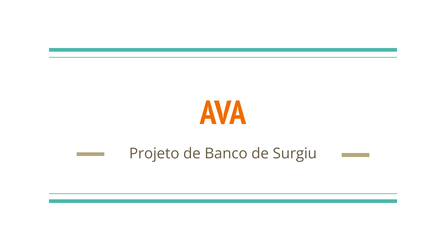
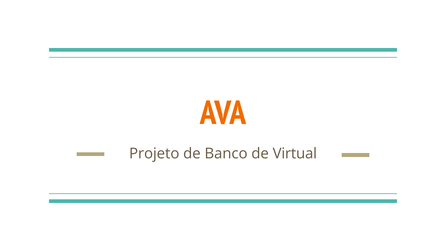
Surgiu: Surgiu -> Virtual (295, 153)
